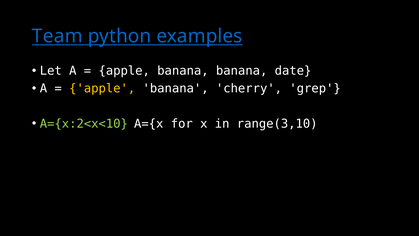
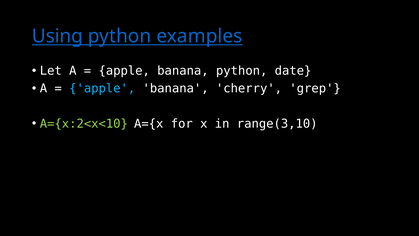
Team: Team -> Using (57, 36)
banana banana: banana -> python (242, 71)
apple colour: yellow -> light blue (102, 88)
